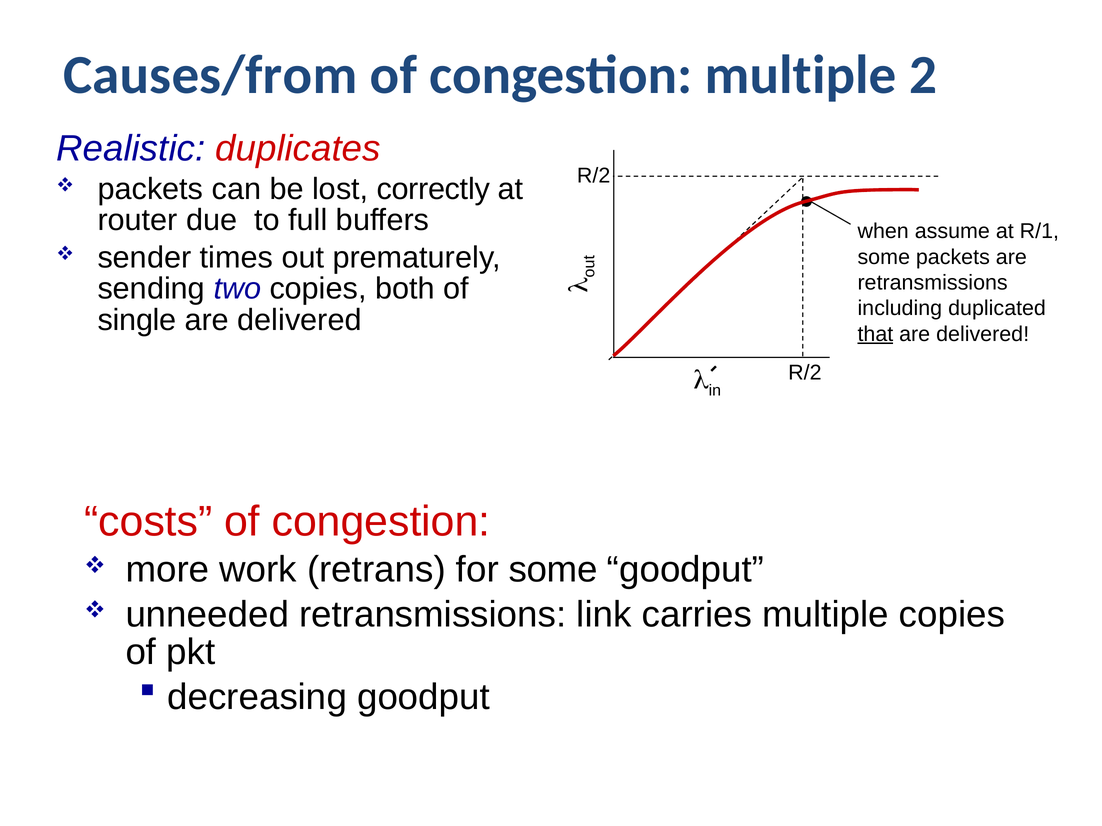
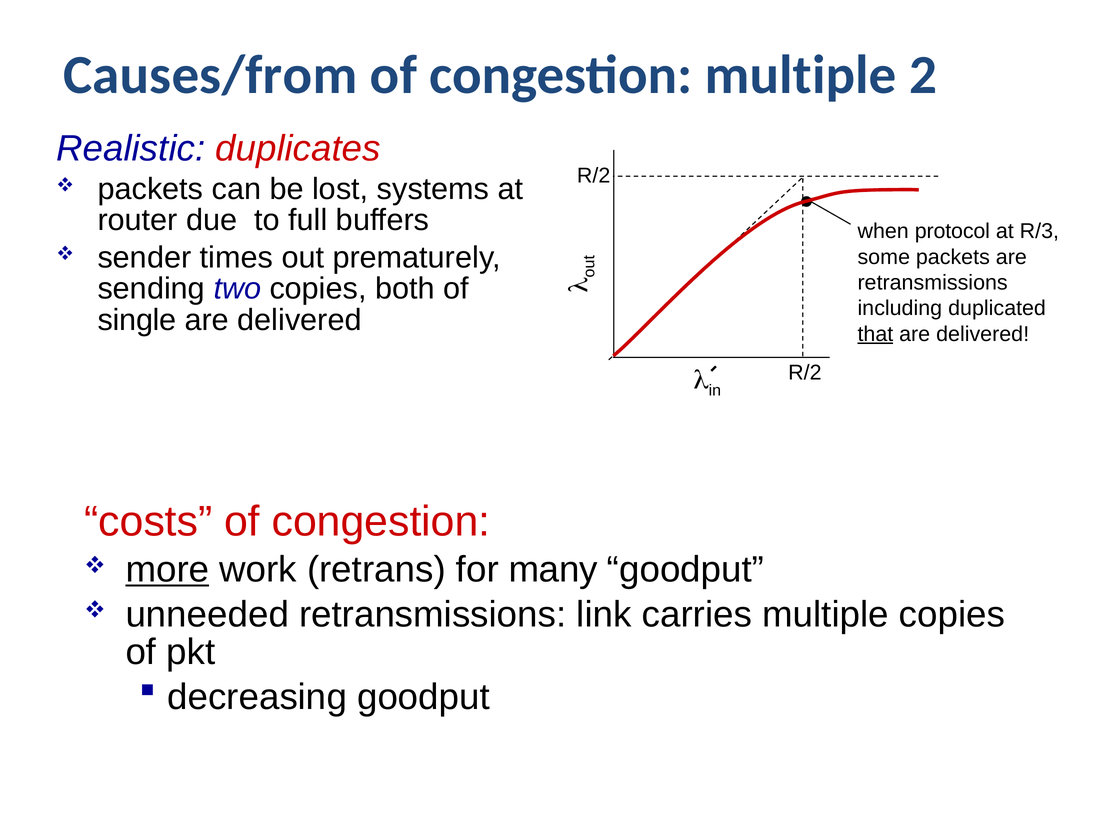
correctly: correctly -> systems (433, 189)
assume: assume -> protocol (952, 231)
R/1: R/1 -> R/3 (1039, 231)
more underline: none -> present (167, 570)
for some: some -> many (553, 570)
